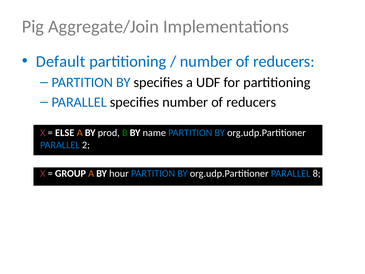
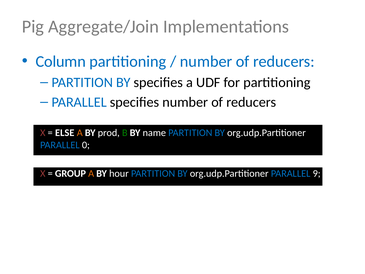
Default: Default -> Column (61, 61)
2: 2 -> 0 (86, 145)
8: 8 -> 9 (317, 173)
